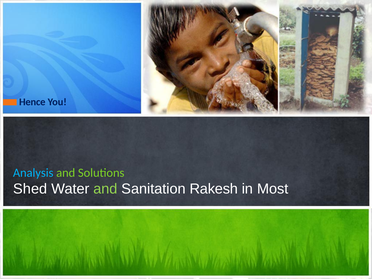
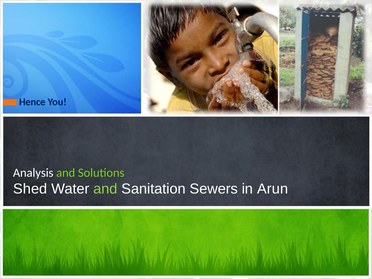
Analysis colour: light blue -> white (33, 173)
Rakesh: Rakesh -> Sewers (214, 189)
Most: Most -> Arun (273, 189)
